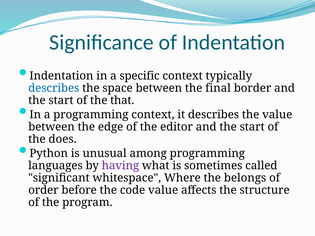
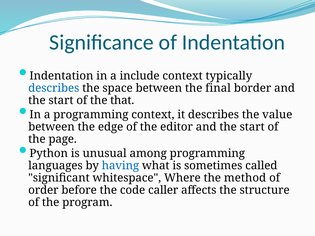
specific: specific -> include (140, 76)
does: does -> page (63, 139)
having colour: purple -> blue (120, 166)
belongs: belongs -> method (245, 178)
code value: value -> caller (163, 190)
